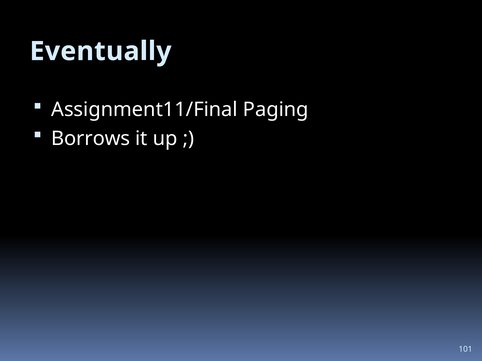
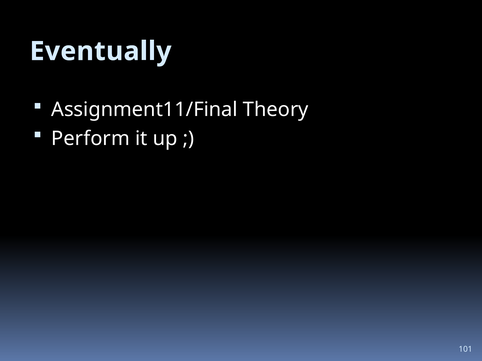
Paging: Paging -> Theory (276, 110)
Borrows: Borrows -> Perform (91, 139)
